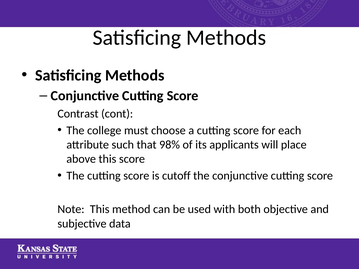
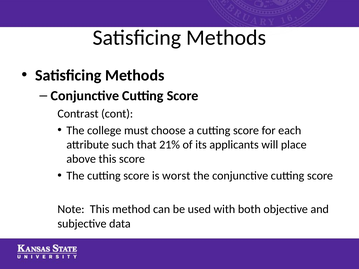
98%: 98% -> 21% (170, 145)
cutoff: cutoff -> worst (176, 176)
